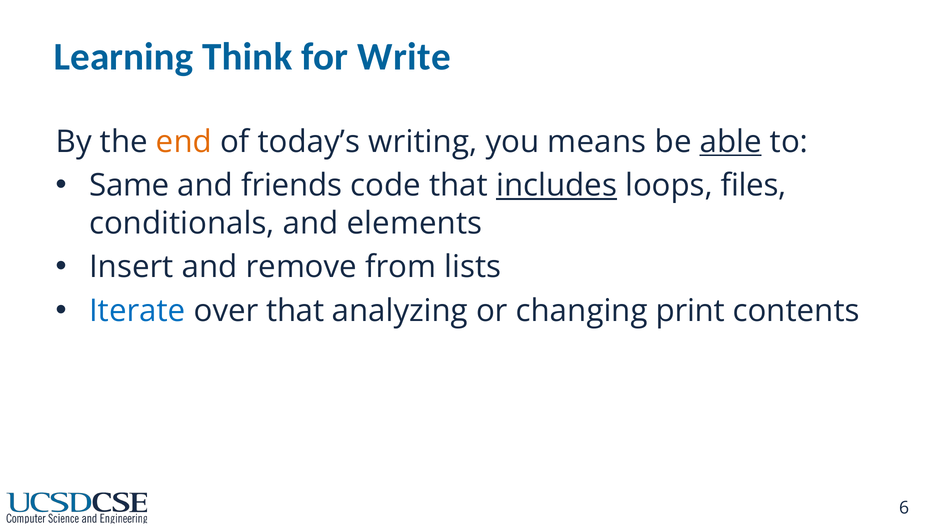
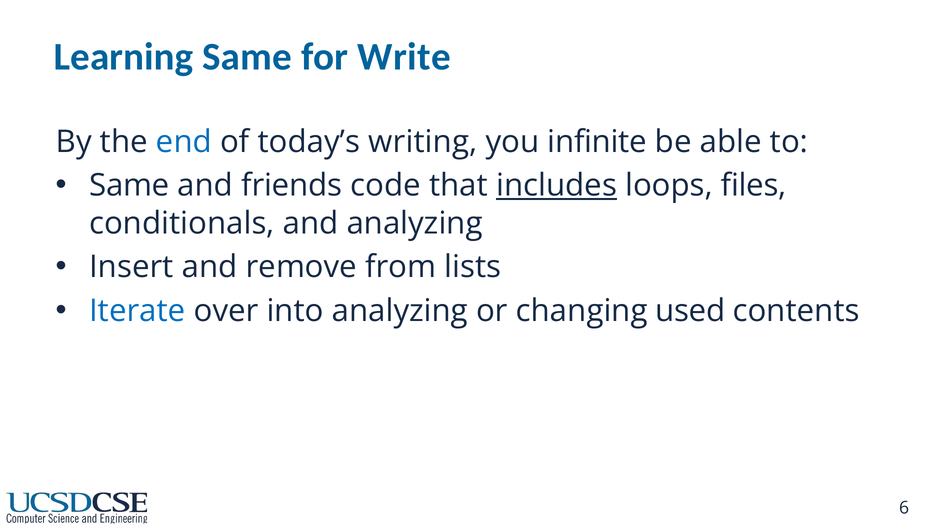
Learning Think: Think -> Same (247, 57)
end colour: orange -> blue (184, 142)
means: means -> infinite (597, 142)
able underline: present -> none (731, 142)
and elements: elements -> analyzing (415, 223)
over that: that -> into (295, 311)
print: print -> used (690, 311)
